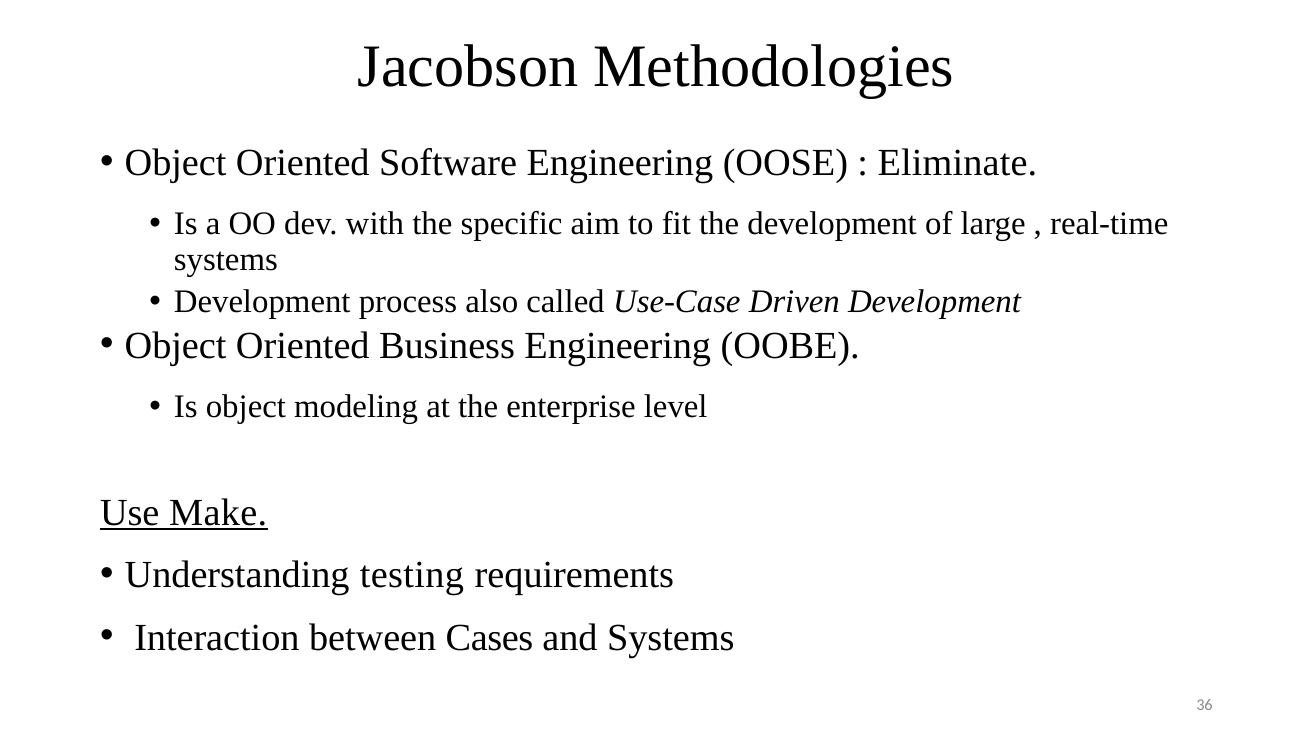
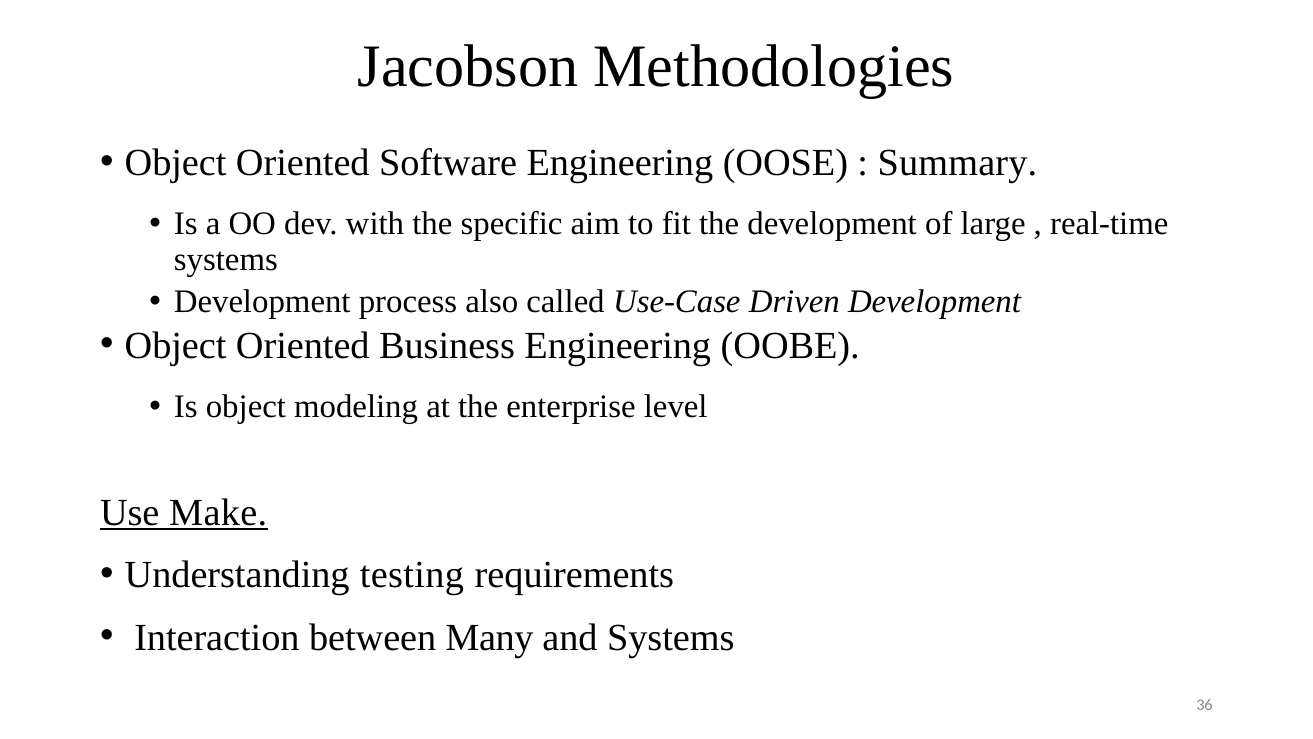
Eliminate: Eliminate -> Summary (957, 163)
Cases: Cases -> Many (490, 637)
